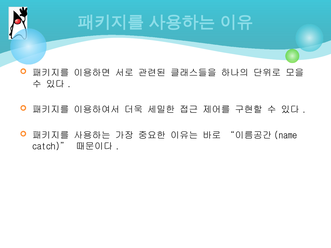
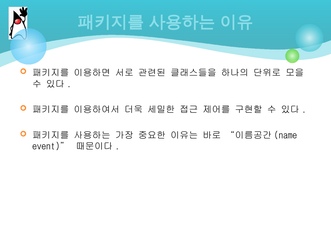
catch: catch -> event (51, 147)
